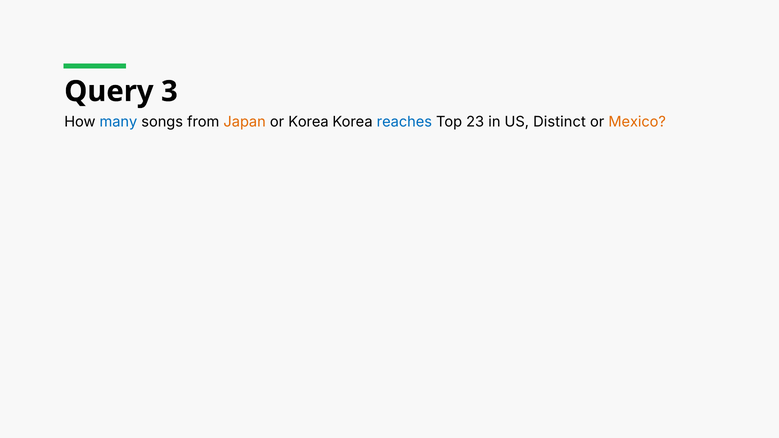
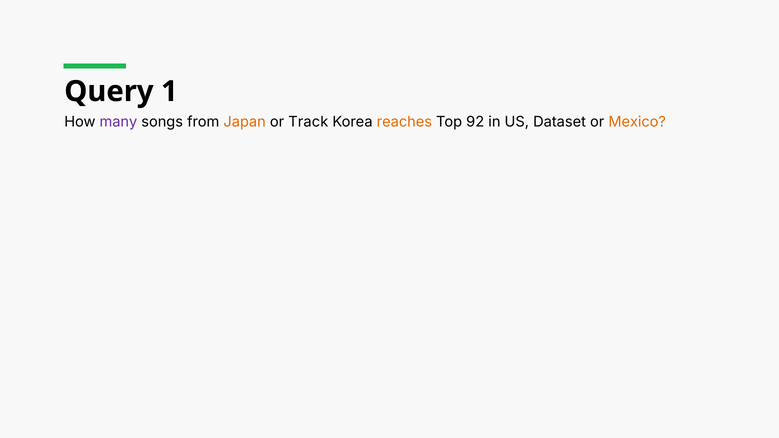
3: 3 -> 1 (169, 91)
many colour: blue -> purple (118, 122)
or Korea: Korea -> Track (308, 122)
reaches colour: blue -> orange (404, 122)
23: 23 -> 92 (475, 122)
Distinct: Distinct -> Dataset (560, 122)
